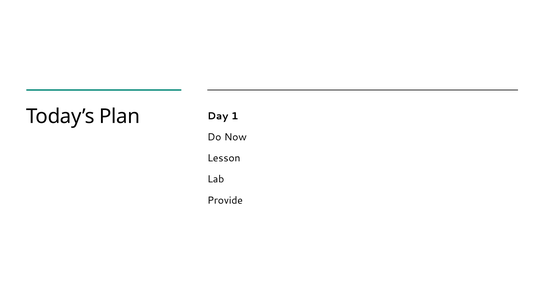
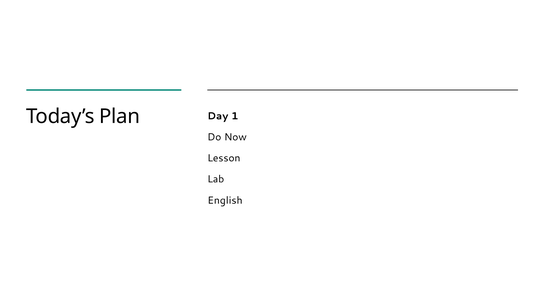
Provide: Provide -> English (225, 200)
